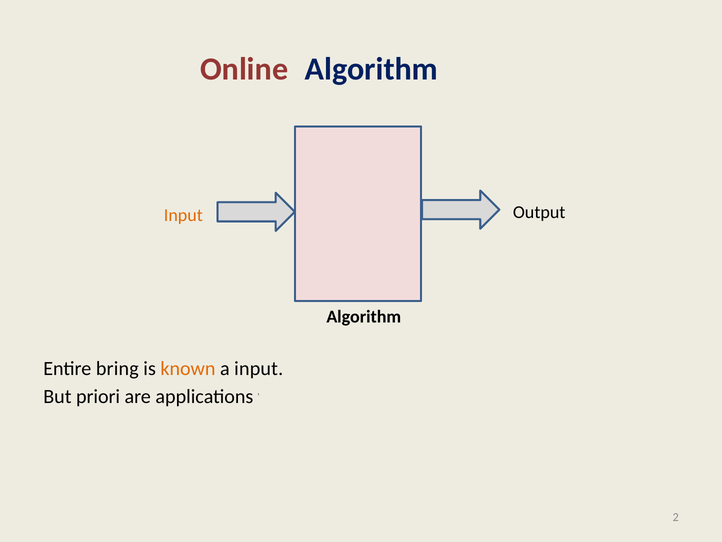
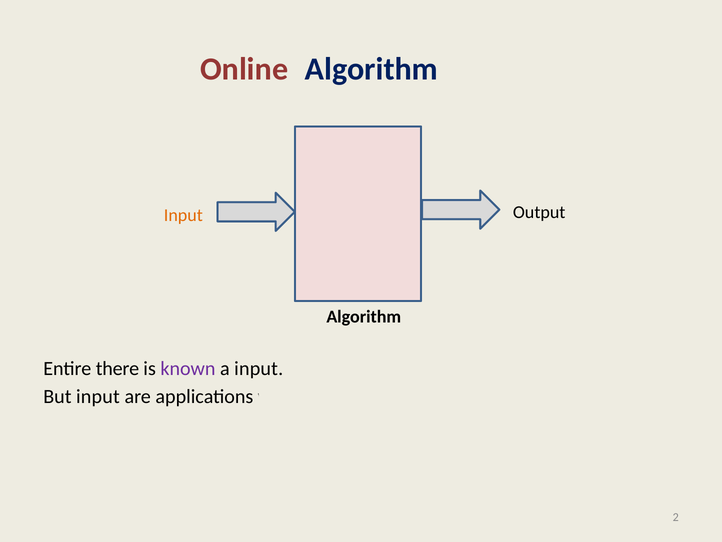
bring: bring -> there (117, 368)
known colour: orange -> purple (188, 368)
But priori: priori -> input (98, 396)
